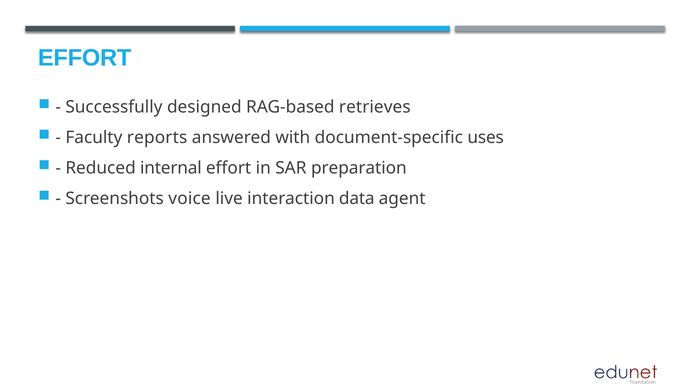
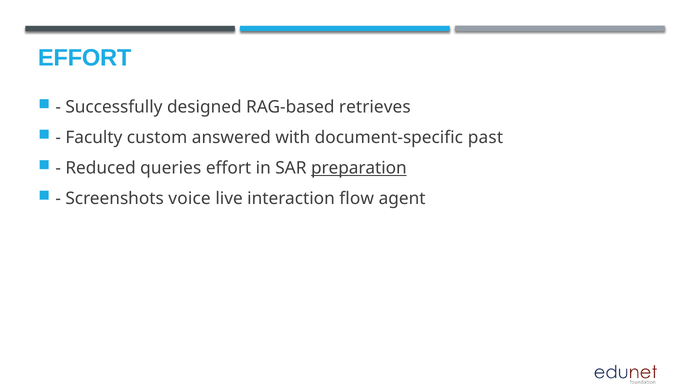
reports: reports -> custom (157, 138)
uses: uses -> past (485, 138)
internal: internal -> queries (171, 168)
preparation underline: none -> present (359, 168)
data: data -> flow (357, 199)
